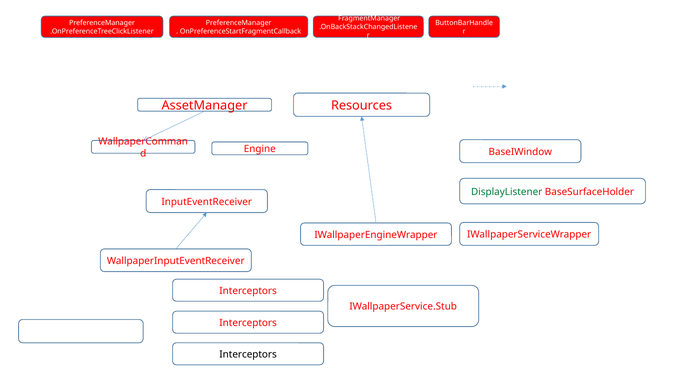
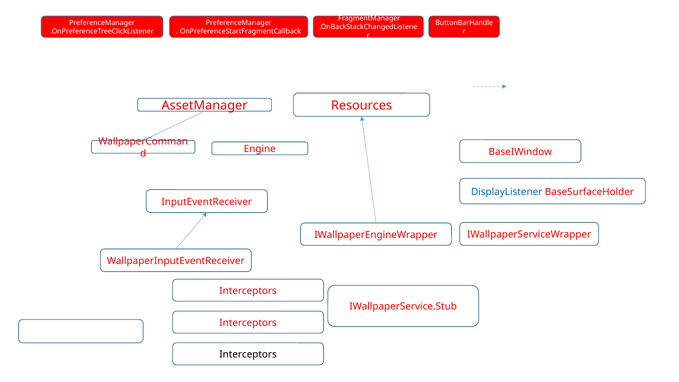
DisplayListener colour: green -> blue (507, 192)
